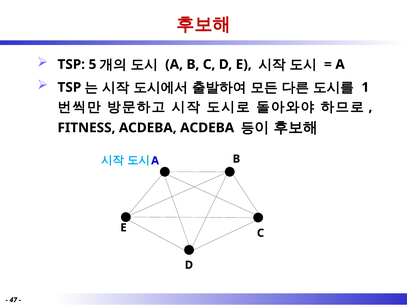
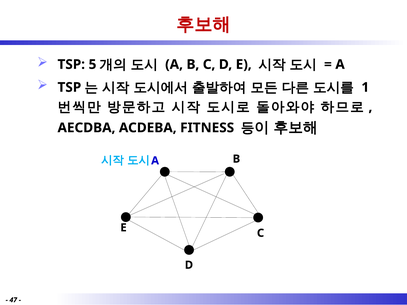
FITNESS: FITNESS -> AECDBA (86, 128)
ACDEBA ACDEBA: ACDEBA -> FITNESS (207, 128)
